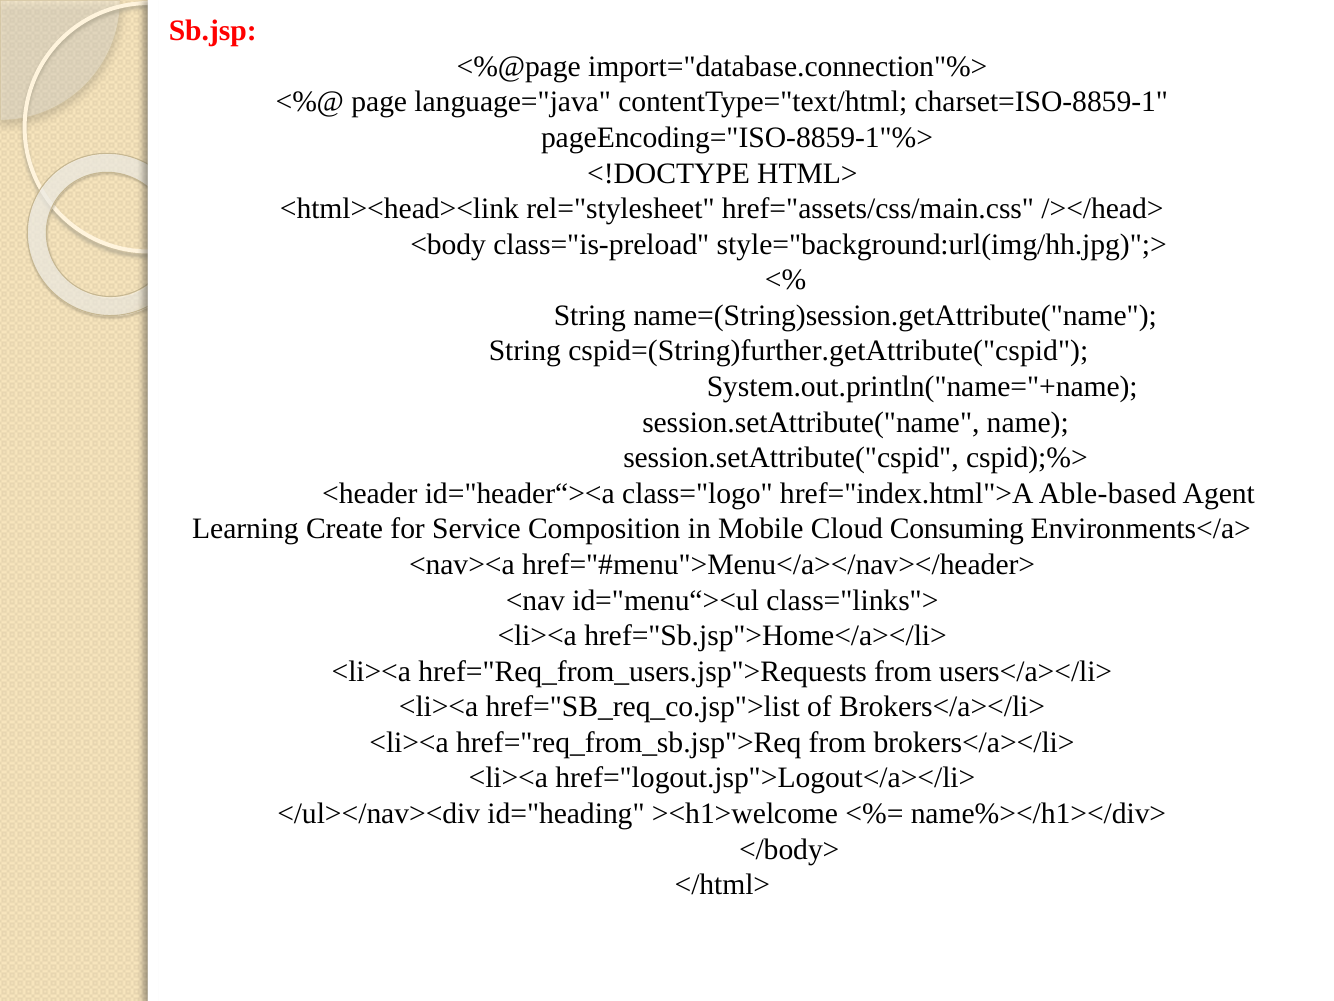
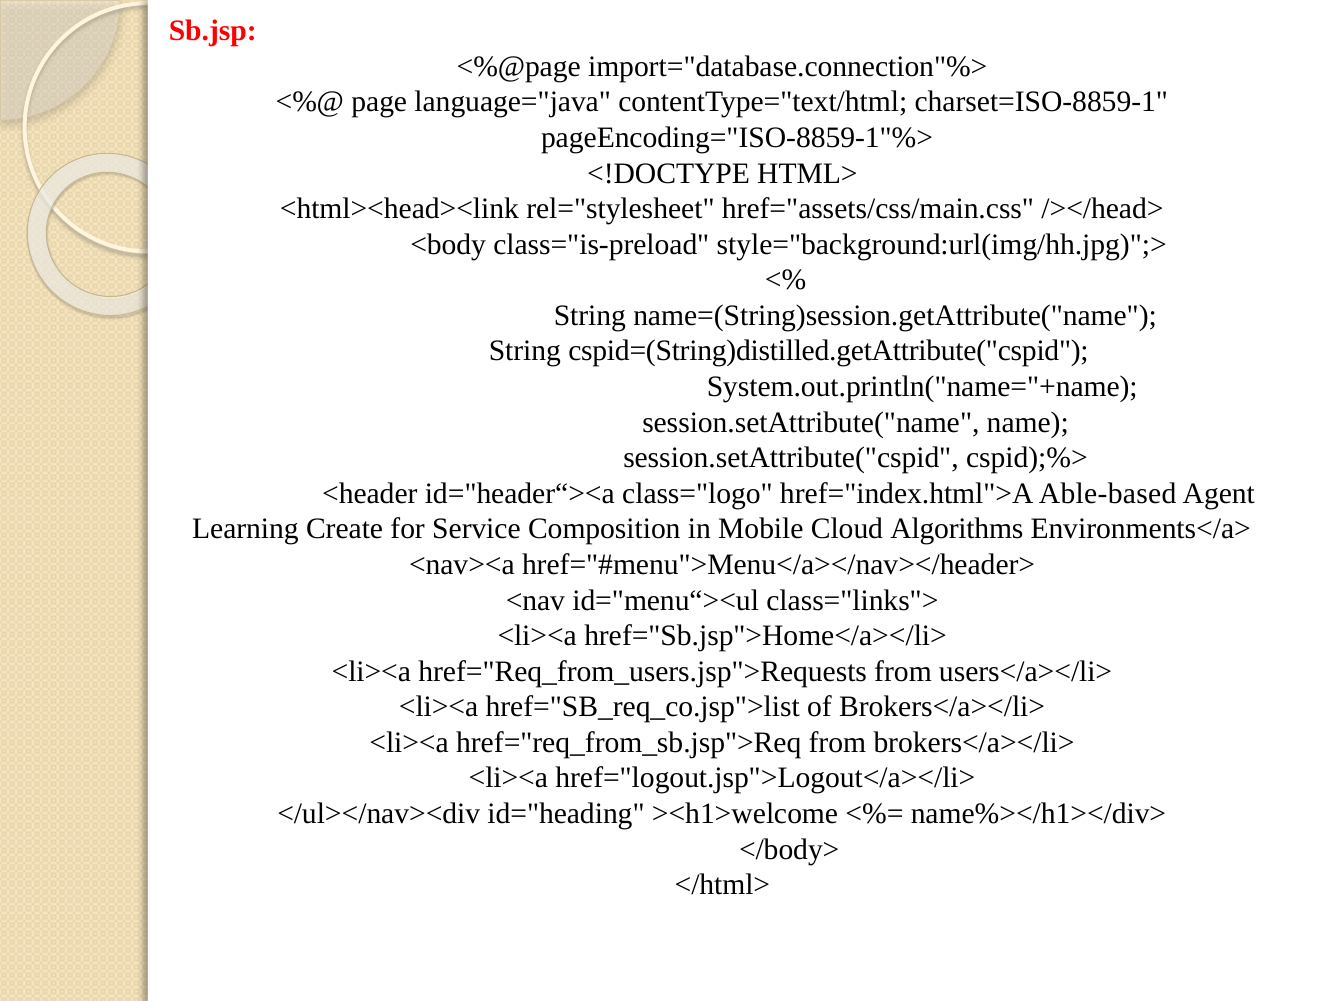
cspid=(String)further.getAttribute("cspid: cspid=(String)further.getAttribute("cspid -> cspid=(String)distilled.getAttribute("cspid (828, 351)
Consuming: Consuming -> Algorithms (957, 529)
